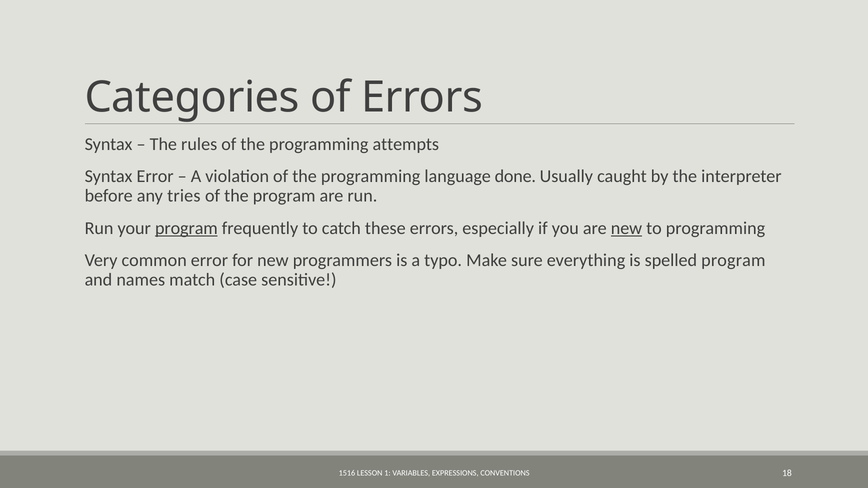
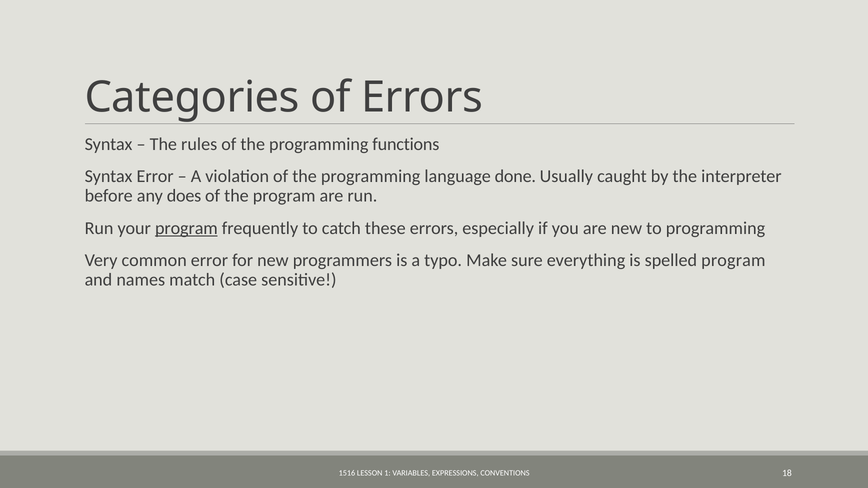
attempts: attempts -> functions (406, 144)
tries: tries -> does (184, 196)
new underline: present -> none (626, 228)
